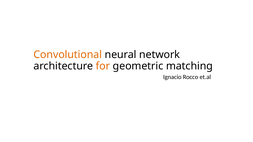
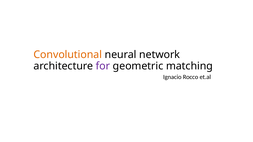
for colour: orange -> purple (103, 66)
